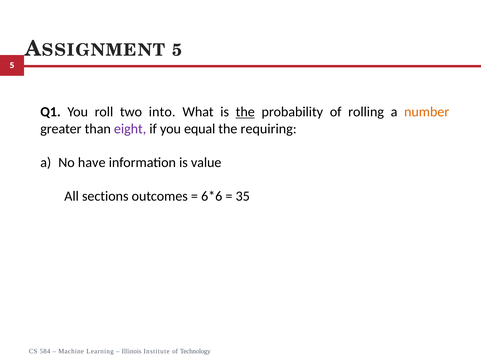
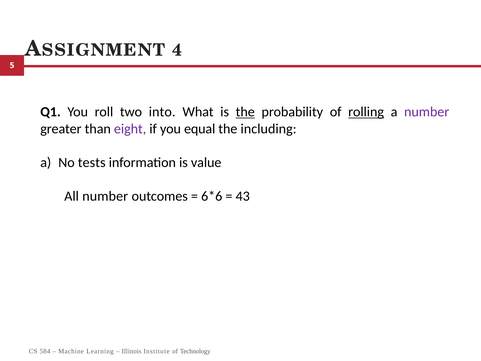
5: 5 -> 4 (177, 50)
rolling underline: none -> present (366, 112)
number colour: orange -> purple (427, 112)
requiring: requiring -> including (269, 129)
have: have -> tests (92, 162)
All sections: sections -> number (105, 196)
35: 35 -> 43 (243, 196)
